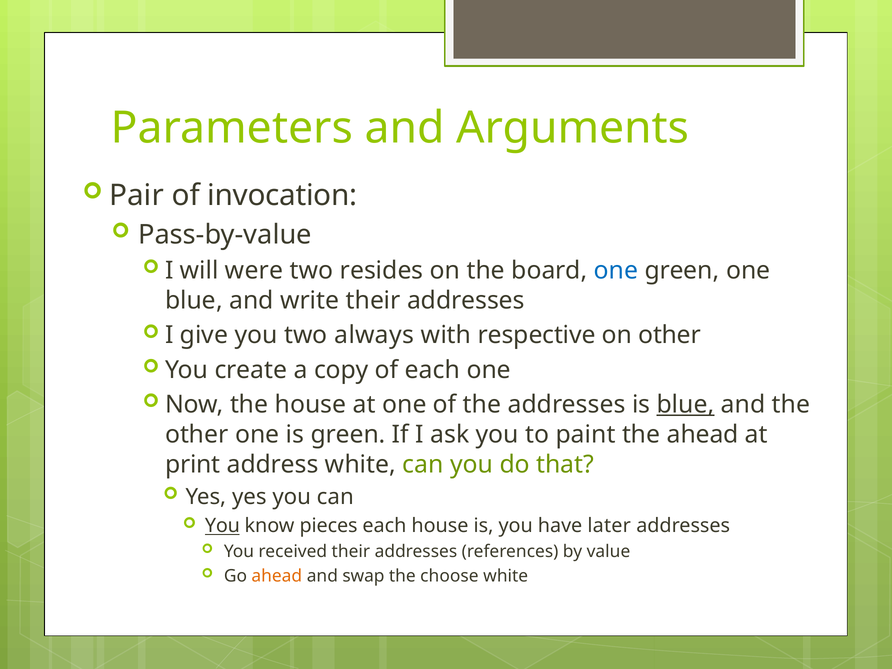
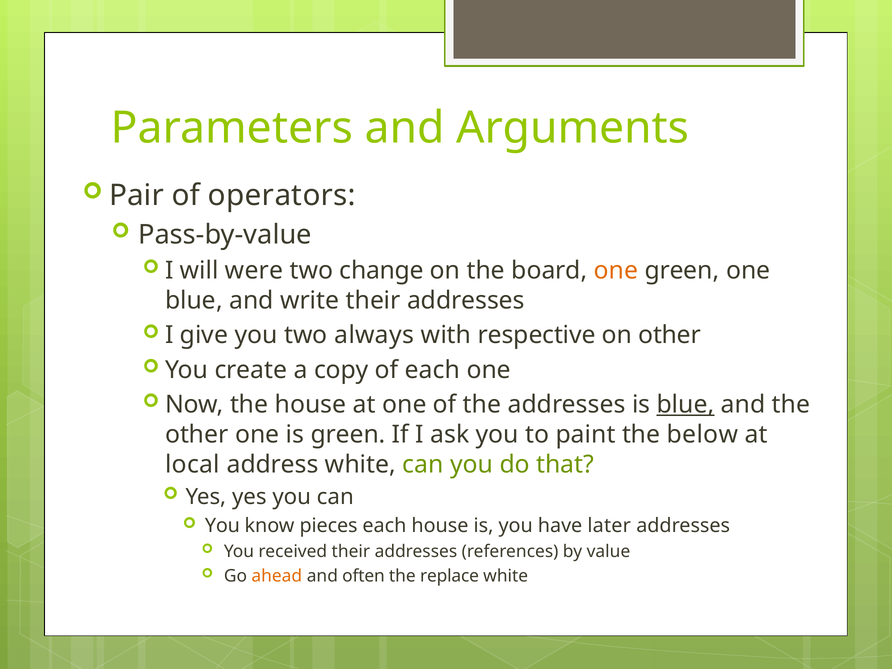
invocation: invocation -> operators (282, 195)
resides: resides -> change (382, 271)
one colour: blue -> orange (616, 271)
the ahead: ahead -> below (702, 435)
print: print -> local (192, 464)
You underline: present -> none (222, 526)
swap: swap -> often (363, 576)
choose: choose -> replace (450, 576)
